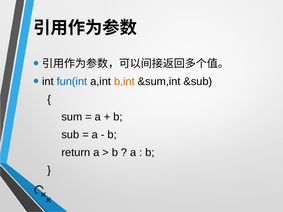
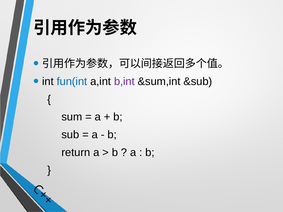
b,int colour: orange -> purple (124, 82)
